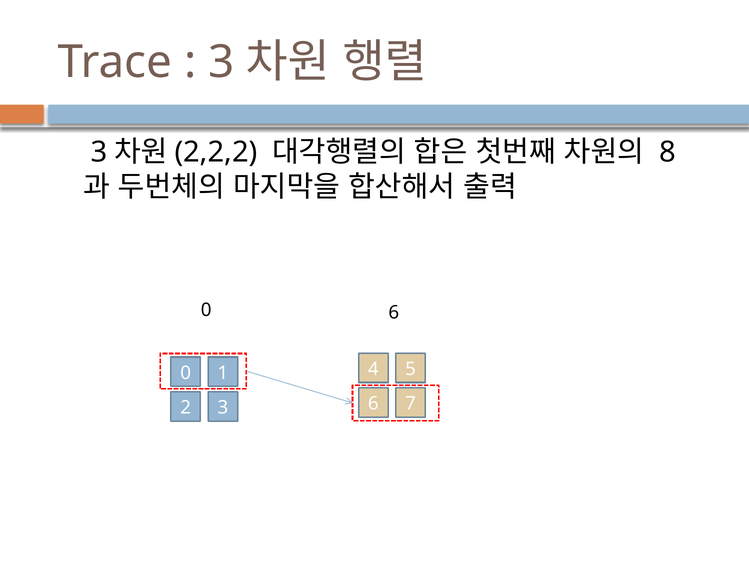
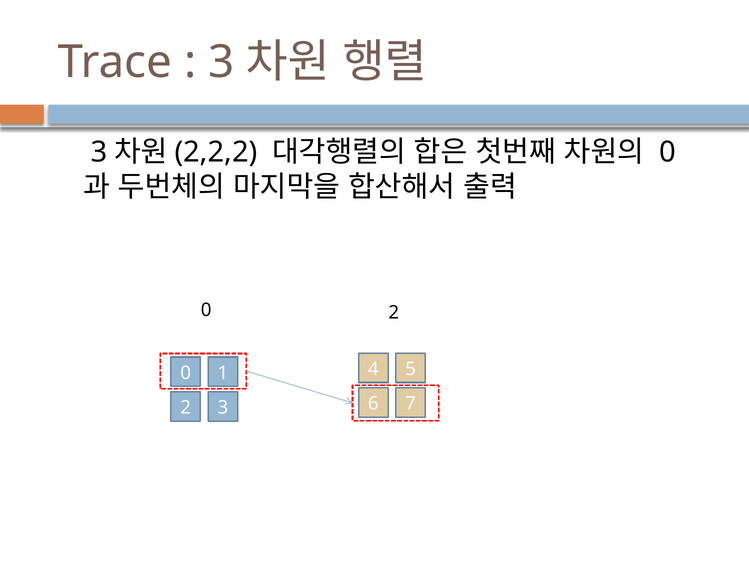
8: 8 -> 0 (668, 153)
6: 6 -> 2 (394, 313)
